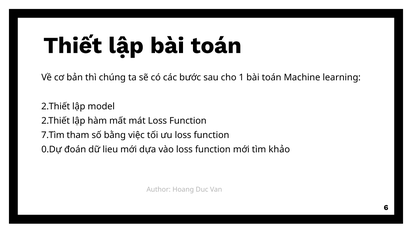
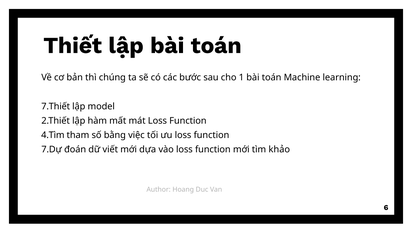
2.Thiết: 2.Thiết -> 7.Thiết (56, 106)
7.Tìm: 7.Tìm -> 4.Tìm (53, 135)
0.Dự: 0.Dự -> 7.Dự (52, 149)
lieu: lieu -> viết (110, 149)
